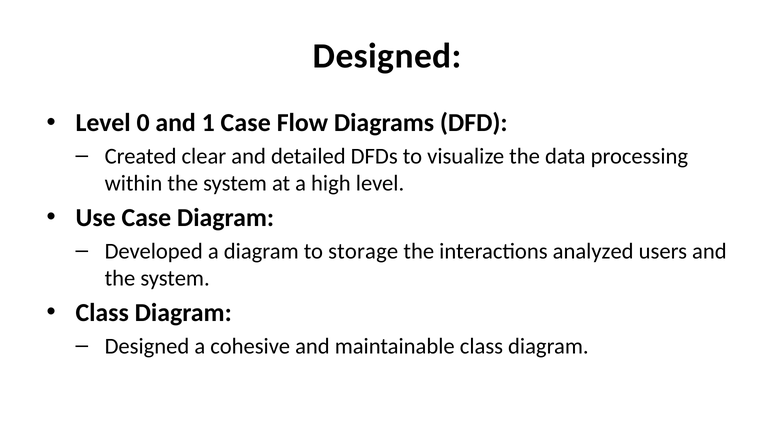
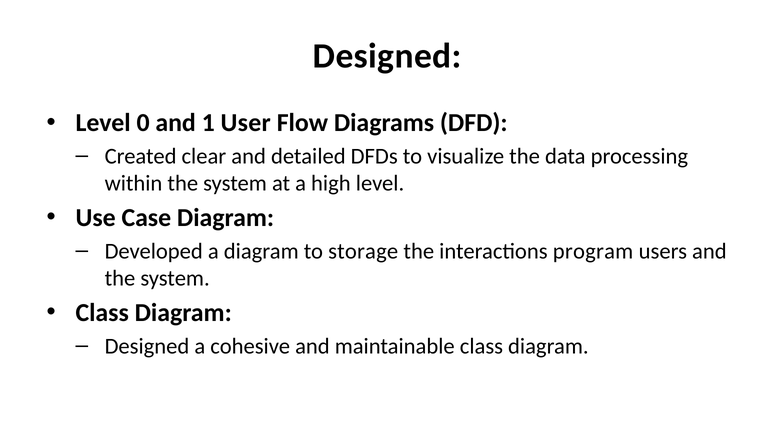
1 Case: Case -> User (246, 123)
analyzed: analyzed -> program (593, 251)
